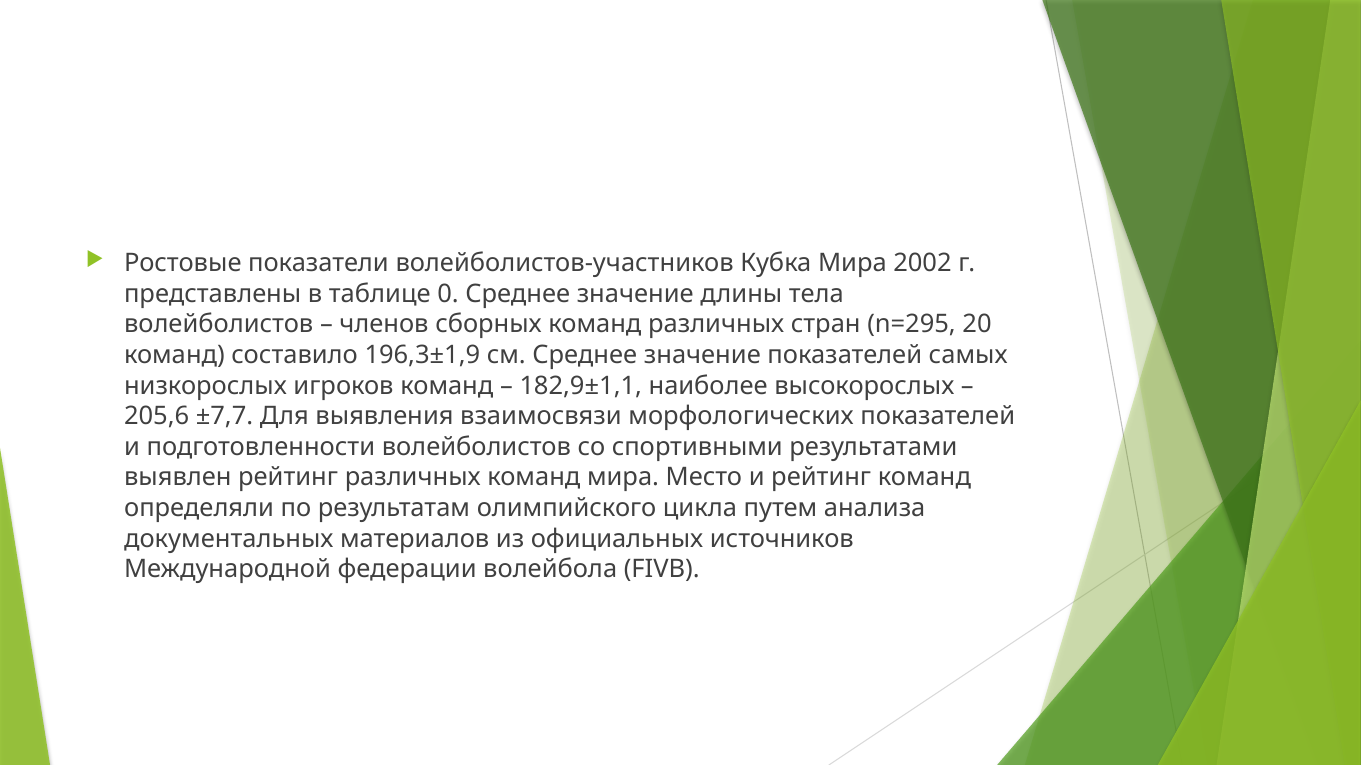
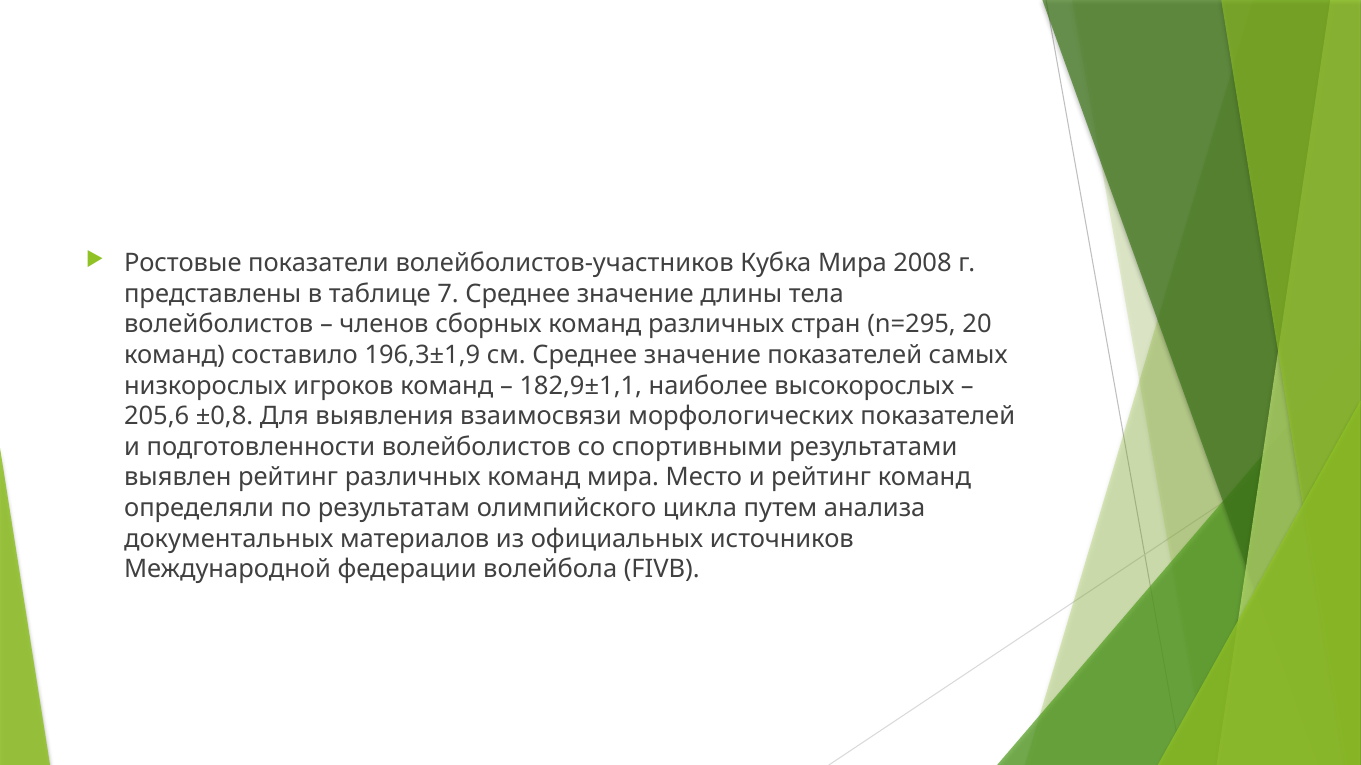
2002: 2002 -> 2008 (922, 263)
0: 0 -> 7 (448, 294)
±7,7: ±7,7 -> ±0,8 (225, 417)
